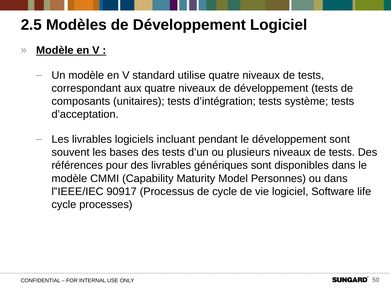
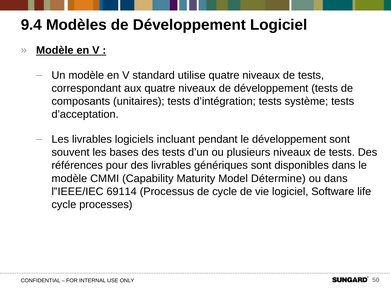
2.5: 2.5 -> 9.4 (31, 25)
Personnes: Personnes -> Détermine (278, 179)
90917: 90917 -> 69114 (122, 192)
